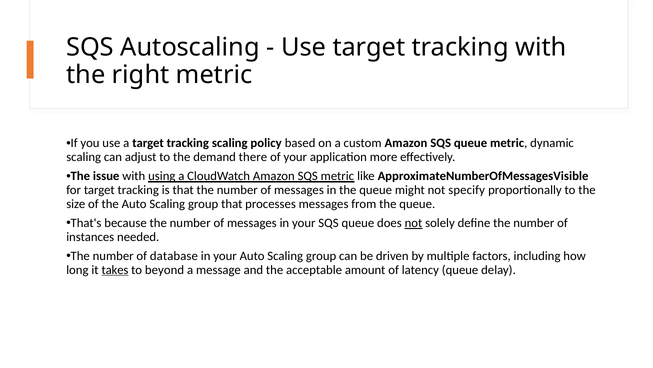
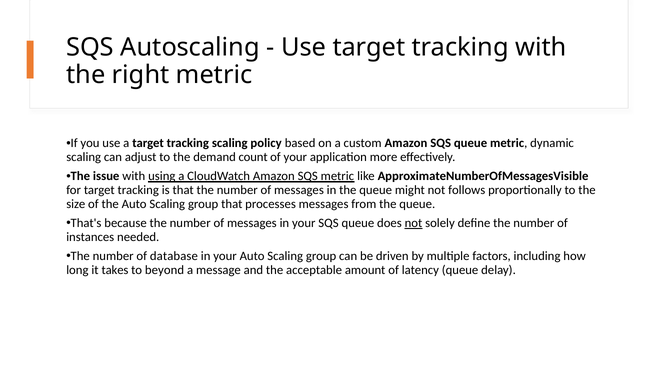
there: there -> count (253, 157)
specify: specify -> follows (467, 190)
takes underline: present -> none (115, 269)
